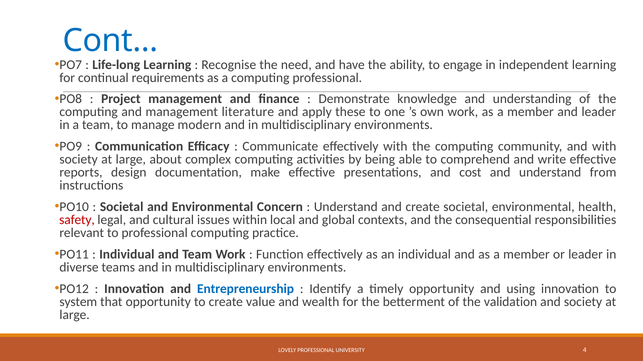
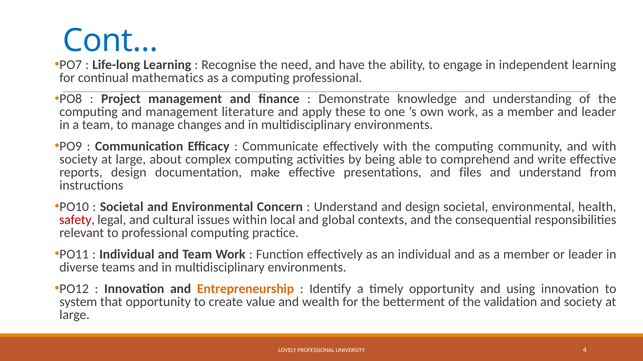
requirements: requirements -> mathematics (168, 78)
modern: modern -> changes (200, 125)
cost: cost -> files (470, 173)
and create: create -> design (423, 207)
Entrepreneurship colour: blue -> orange (246, 289)
